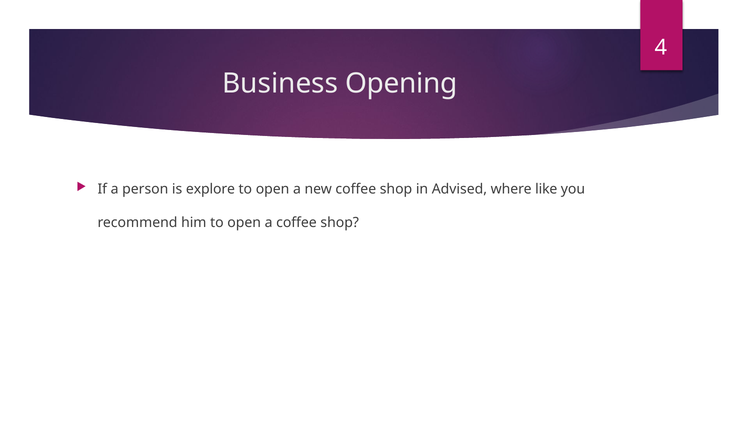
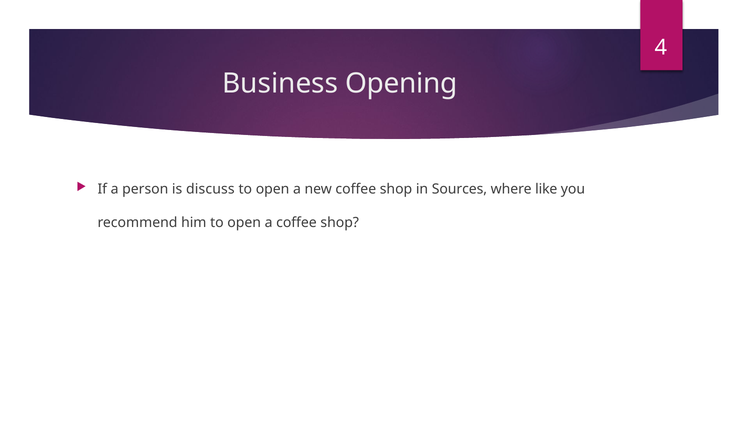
explore: explore -> discuss (210, 189)
Advised: Advised -> Sources (459, 189)
